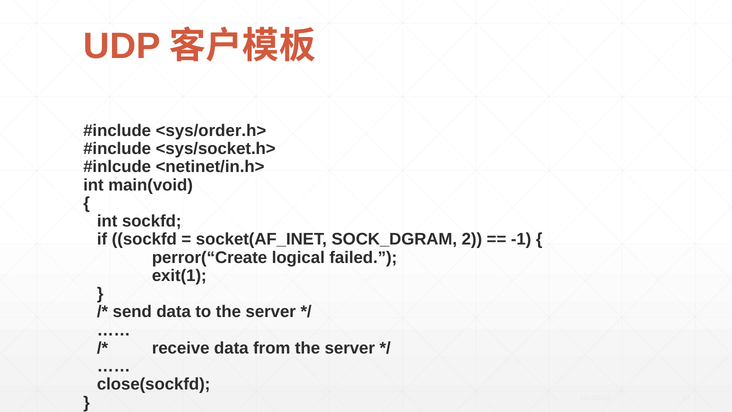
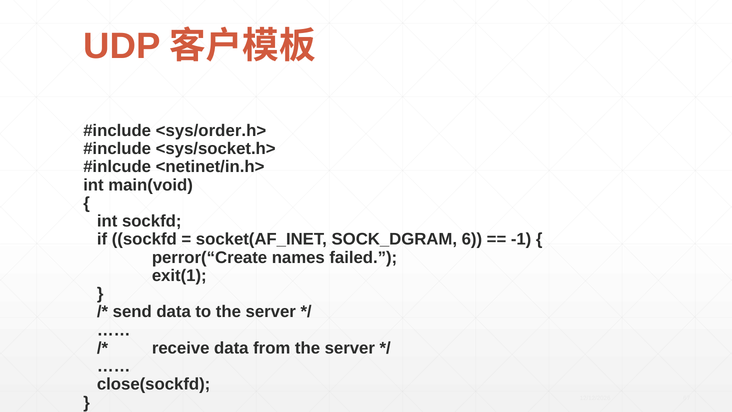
2: 2 -> 6 (472, 239)
logical: logical -> names (298, 257)
